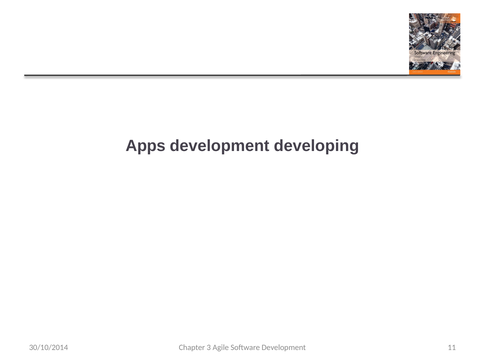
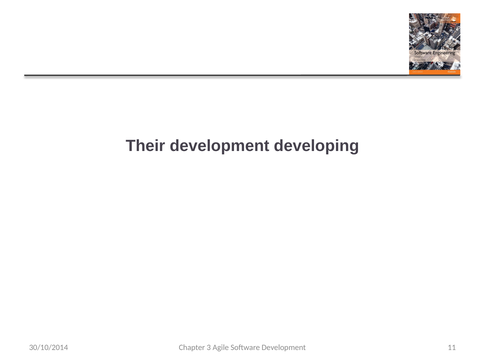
Apps: Apps -> Their (145, 146)
